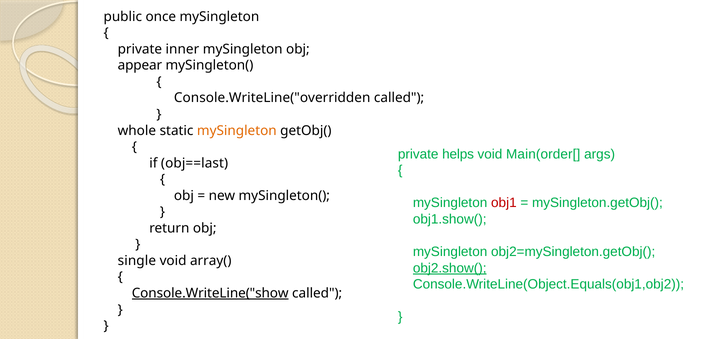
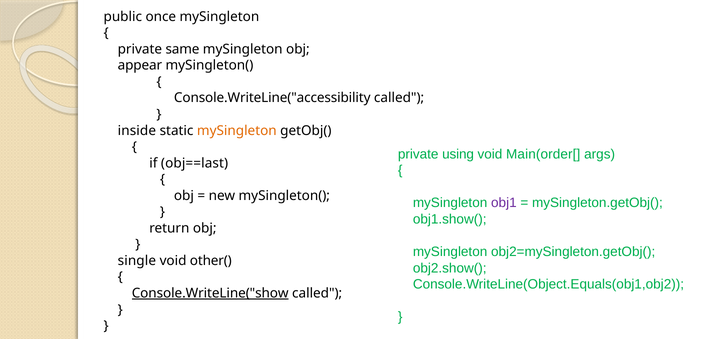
inner: inner -> same (183, 49)
Console.WriteLine("overridden: Console.WriteLine("overridden -> Console.WriteLine("accessibility (272, 98)
whole: whole -> inside (137, 130)
helps: helps -> using (458, 154)
obj1 colour: red -> purple (504, 203)
array(: array( -> other( (211, 260)
obj2.show( underline: present -> none (450, 268)
